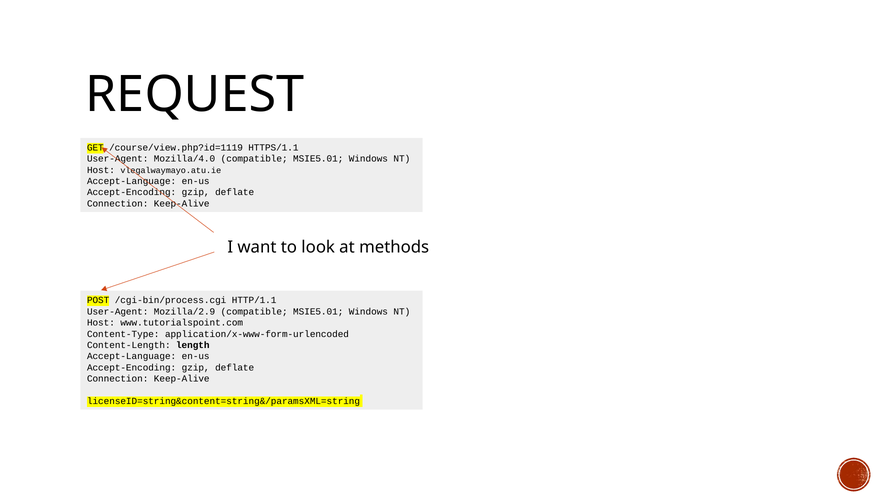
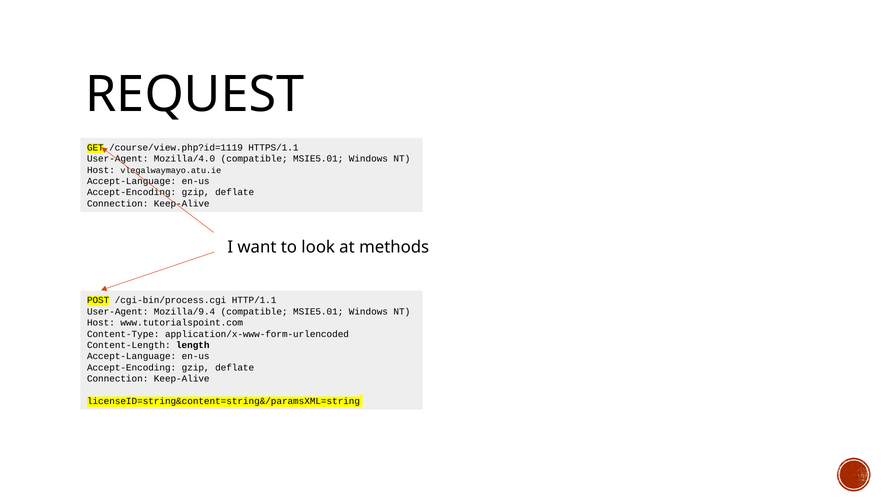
Mozilla/2.9: Mozilla/2.9 -> Mozilla/9.4 (185, 311)
